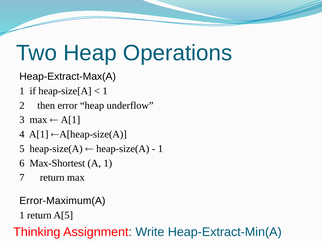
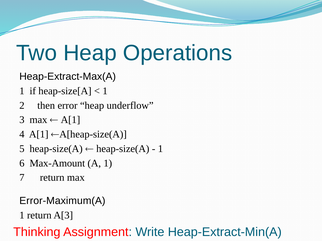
Max-Shortest: Max-Shortest -> Max-Amount (57, 164)
A[5: A[5 -> A[3 (63, 216)
